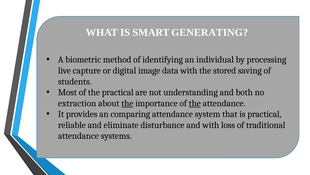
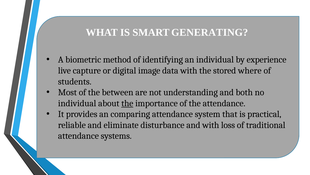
processing: processing -> experience (267, 60)
saving: saving -> where (250, 70)
the practical: practical -> between (118, 92)
extraction: extraction -> individual (77, 103)
the underline: present -> none (195, 103)
